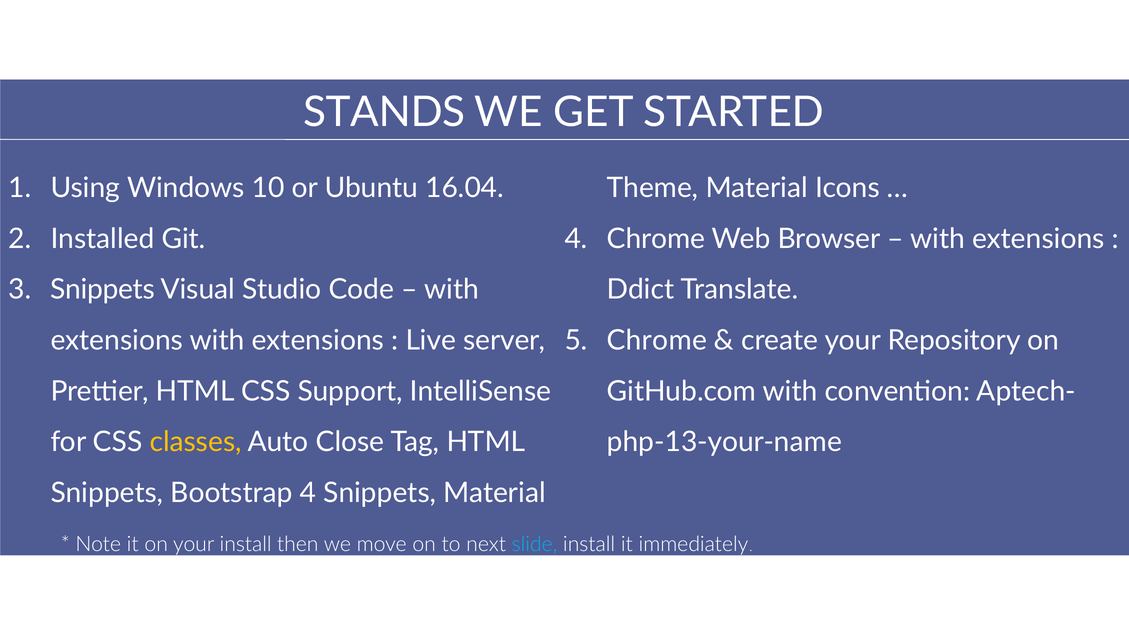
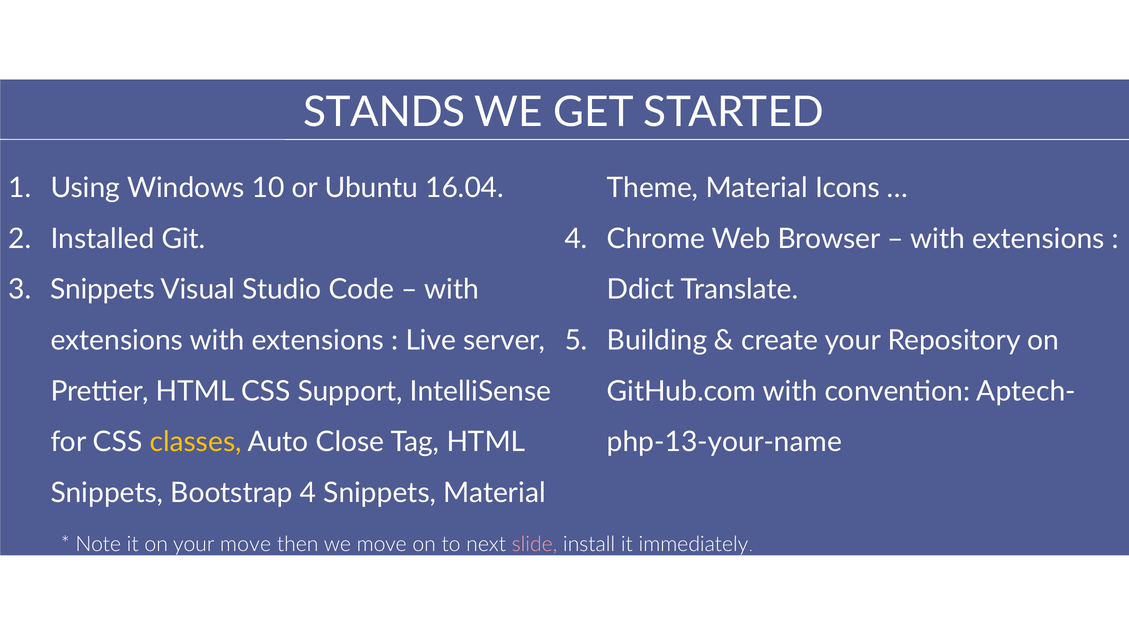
Chrome: Chrome -> Building (657, 340)
your install: install -> move (245, 545)
slide colour: light blue -> pink (535, 545)
